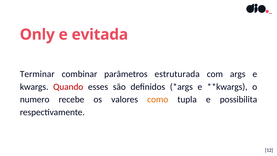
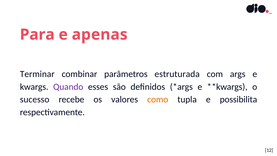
Only: Only -> Para (37, 35)
evitada: evitada -> apenas (100, 35)
Quando colour: red -> purple (68, 87)
numero: numero -> sucesso (35, 99)
